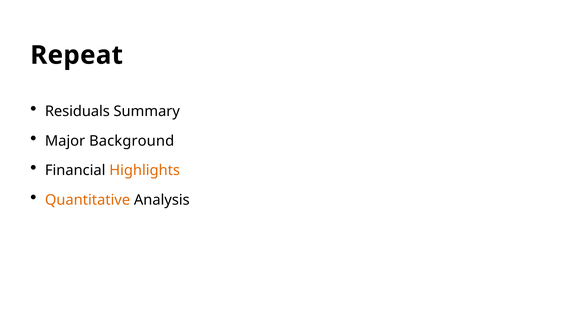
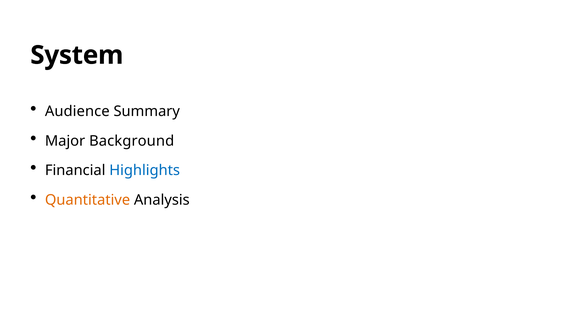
Repeat: Repeat -> System (77, 55)
Residuals: Residuals -> Audience (77, 111)
Highlights colour: orange -> blue (145, 171)
